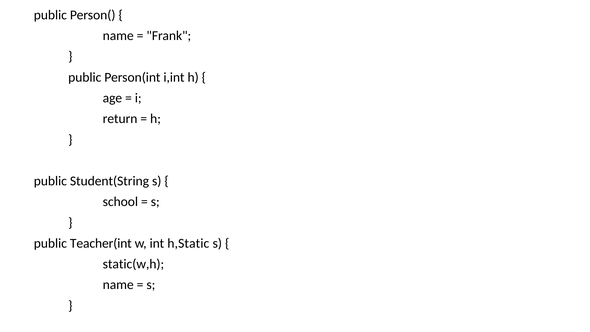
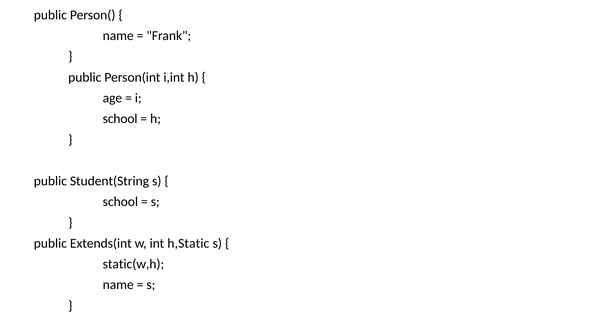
return: return -> school (120, 119)
Teacher(int: Teacher(int -> Extends(int (101, 243)
